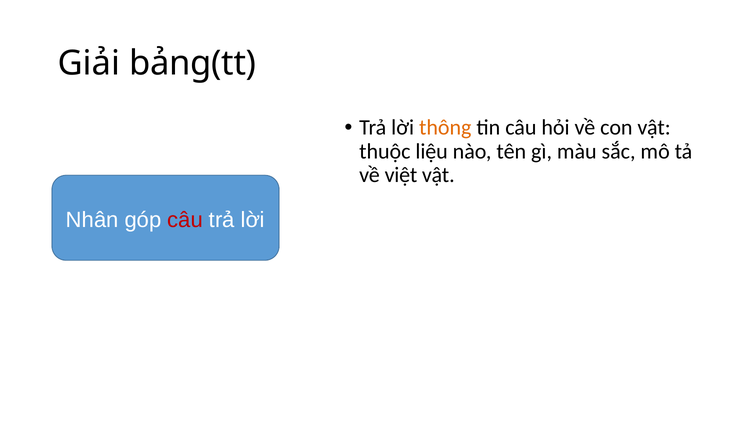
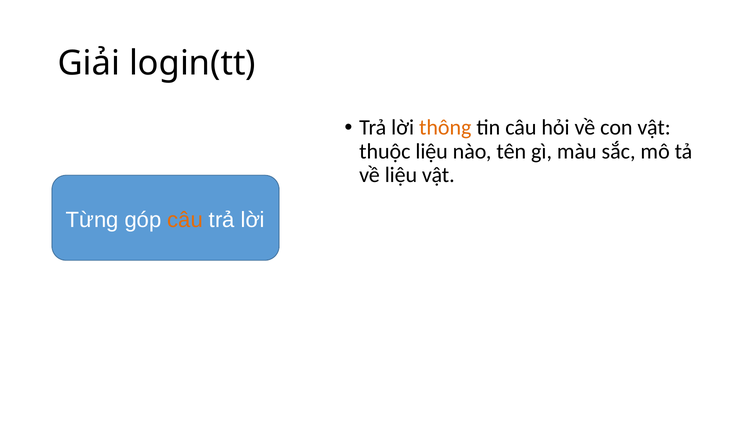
bảng(tt: bảng(tt -> login(tt (192, 64)
về việt: việt -> liệu (401, 175)
Nhân: Nhân -> Từng (92, 220)
câu colour: red -> orange (185, 220)
